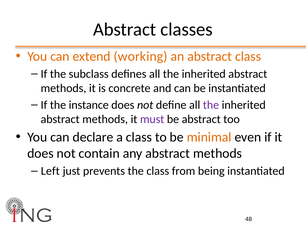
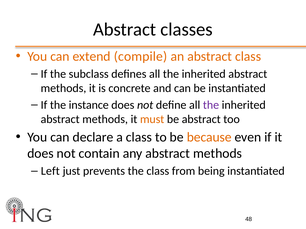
working: working -> compile (141, 57)
must colour: purple -> orange (152, 119)
minimal: minimal -> because (209, 138)
